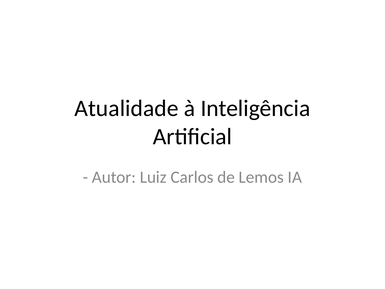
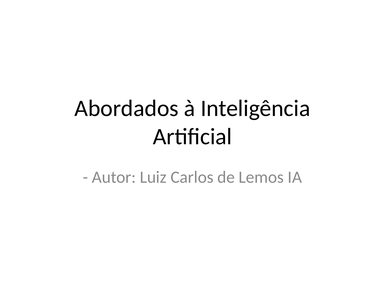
Atualidade: Atualidade -> Abordados (127, 108)
